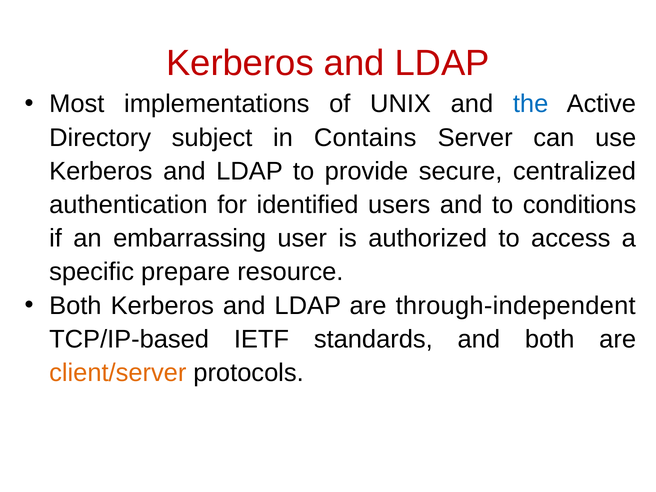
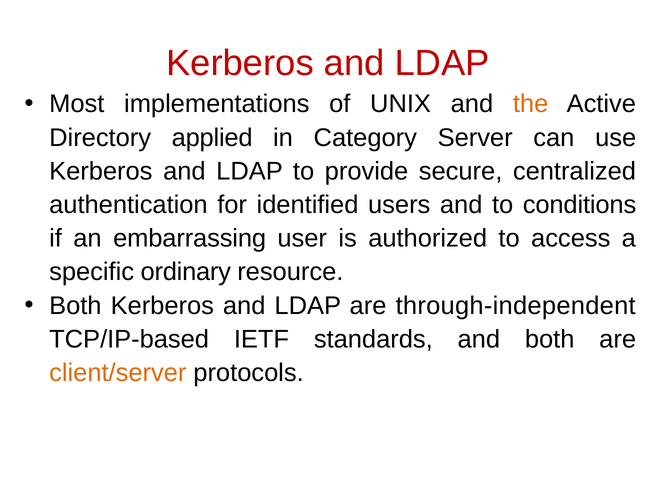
the colour: blue -> orange (531, 104)
subject: subject -> applied (212, 138)
Contains: Contains -> Category (365, 138)
prepare: prepare -> ordinary (186, 272)
